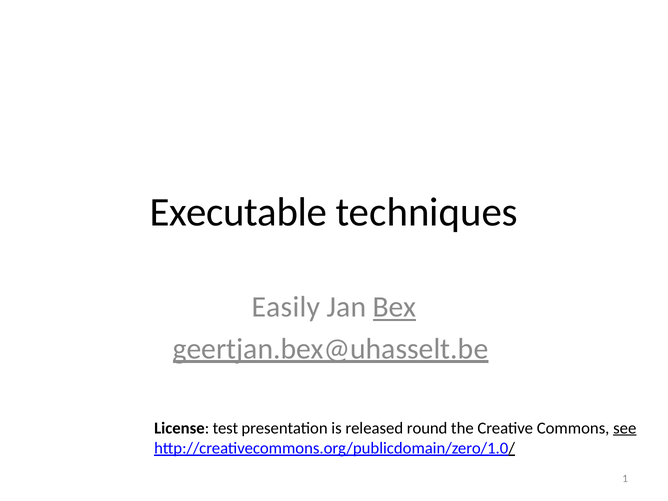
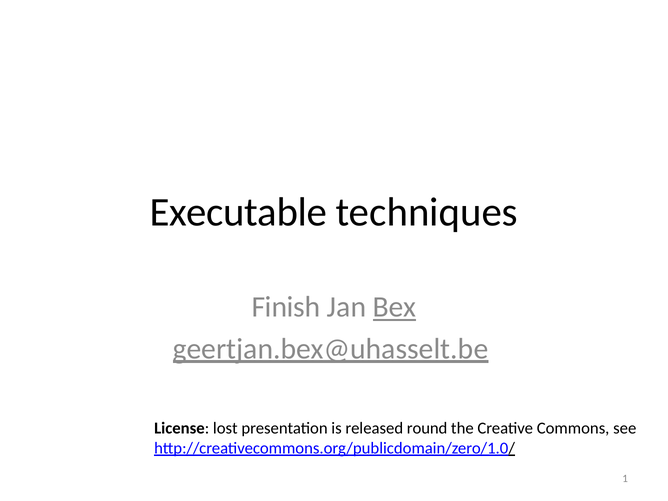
Easily: Easily -> Finish (286, 307)
test: test -> lost (225, 428)
see underline: present -> none (625, 428)
